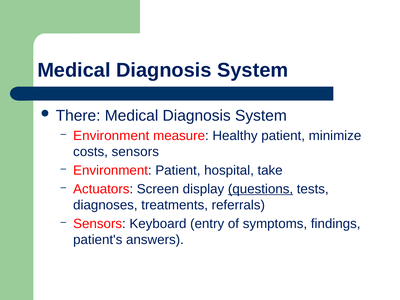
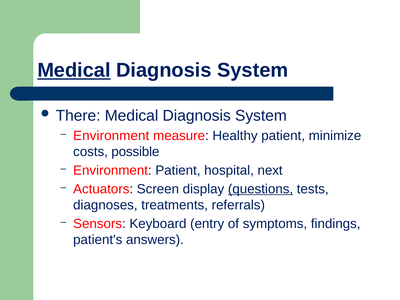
Medical underline: none -> present (74, 70)
costs sensors: sensors -> possible (135, 152)
take: take -> next (270, 170)
